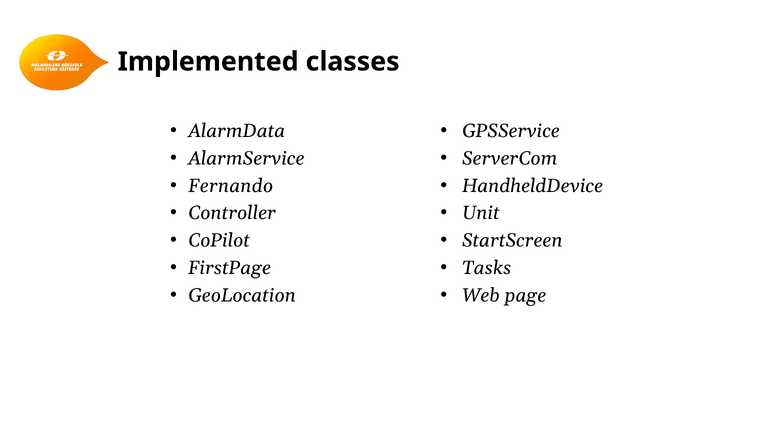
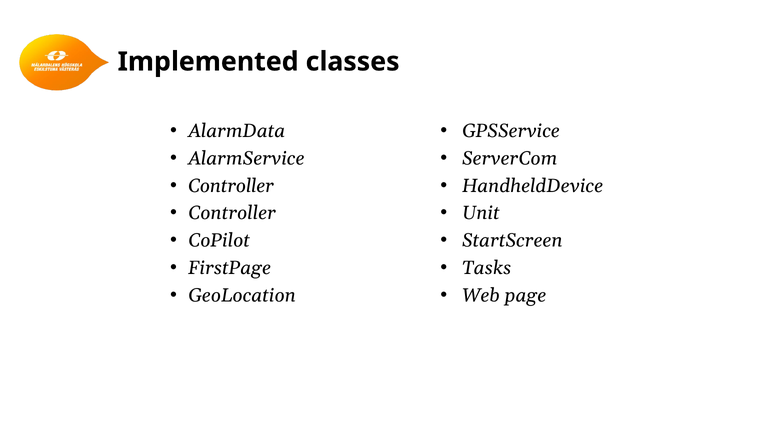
Fernando: Fernando -> Controller (231, 186)
